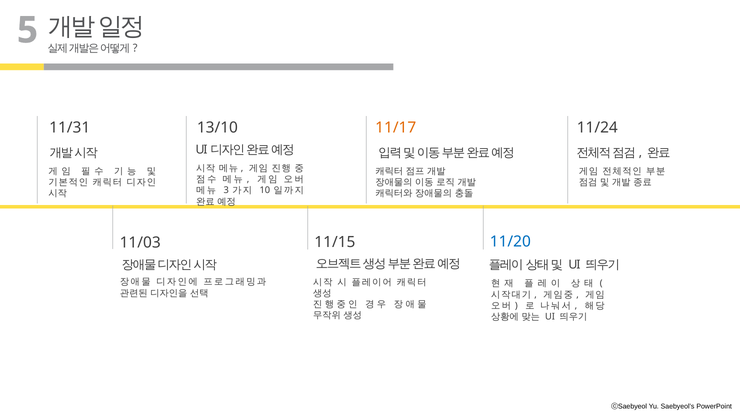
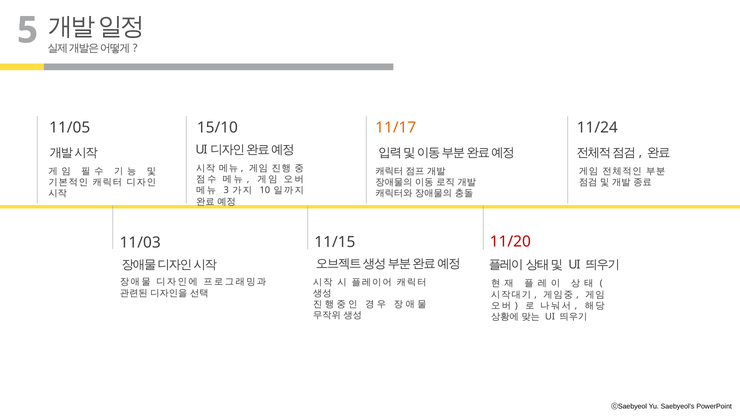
11/31: 11/31 -> 11/05 (70, 128)
13/10: 13/10 -> 15/10 (217, 128)
11/20 colour: blue -> red (510, 242)
